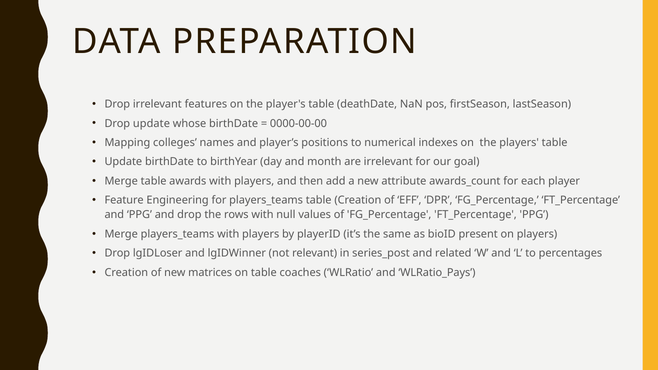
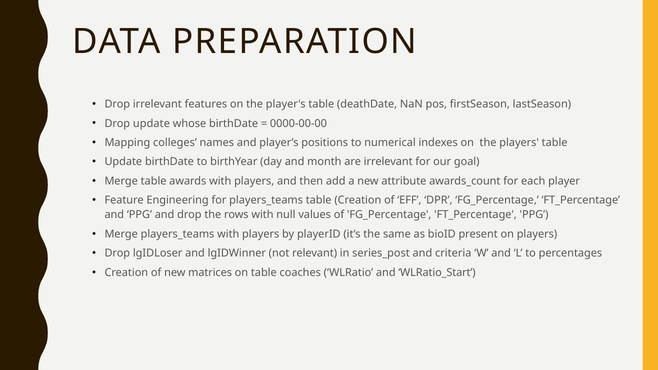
related: related -> criteria (453, 253)
WLRatio_Pays: WLRatio_Pays -> WLRatio_Start (437, 273)
